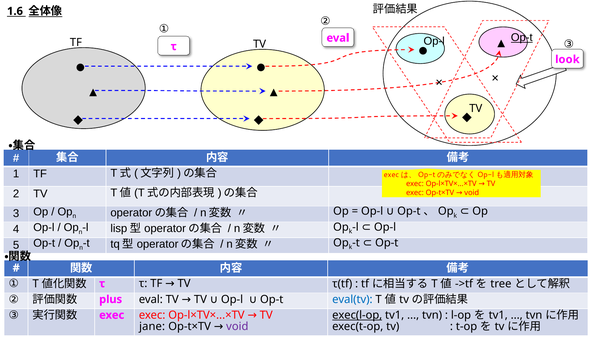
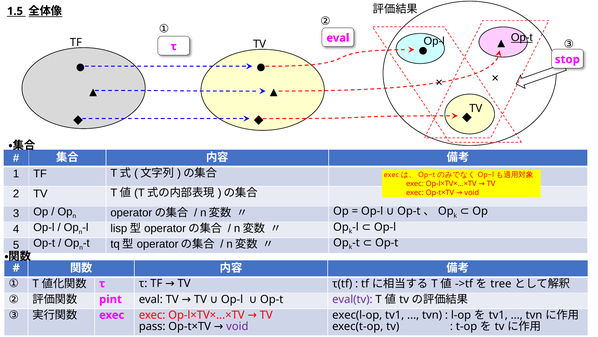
1.6: 1.6 -> 1.5 (15, 11)
look: look -> stop (567, 59)
plus: plus -> pint (111, 299)
eval(tv colour: blue -> purple (352, 299)
exec(l-op underline: present -> none (357, 315)
jane: jane -> pass (152, 326)
